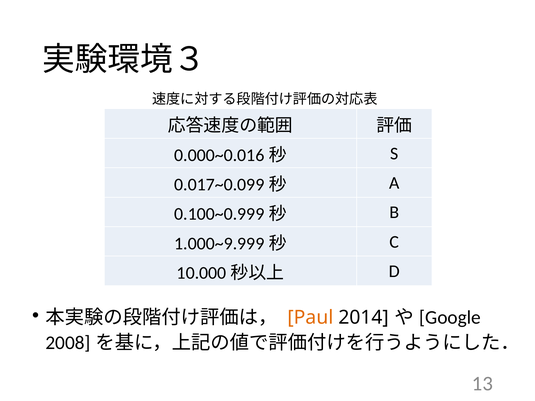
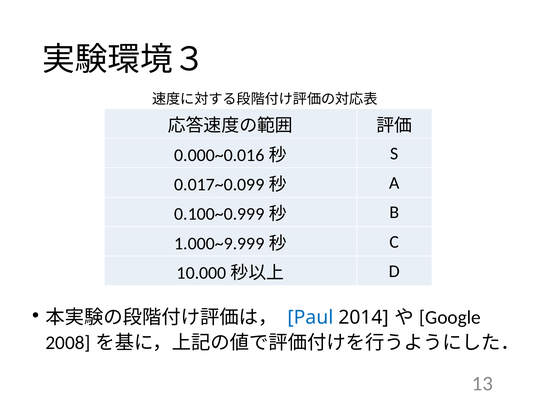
Paul colour: orange -> blue (310, 318)
